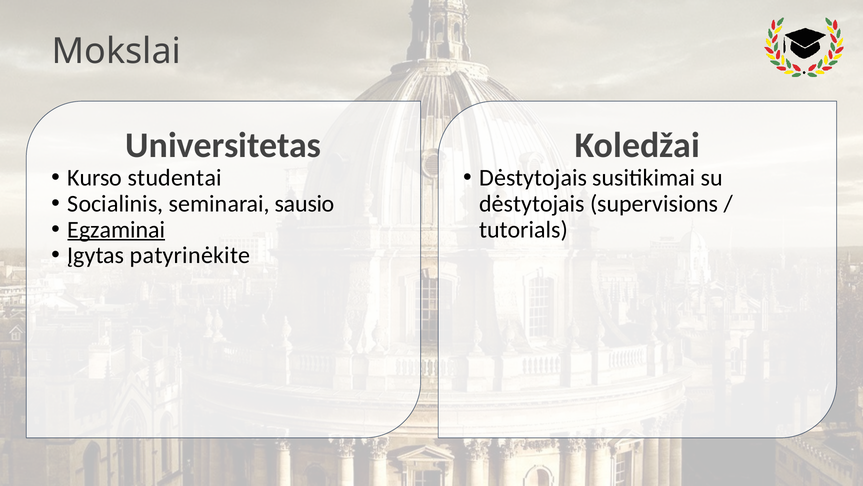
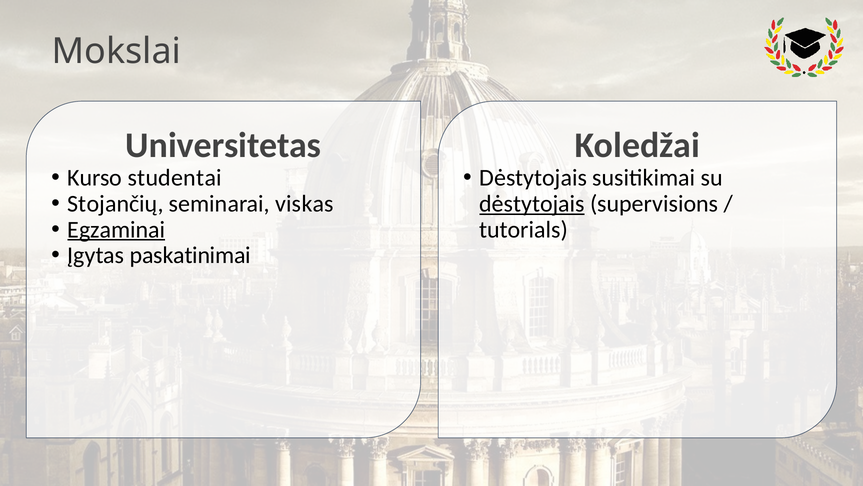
Socialinis: Socialinis -> Stojančių (115, 203)
sausio: sausio -> viskas (304, 203)
dėstytojais underline: none -> present (532, 203)
patyrinėkite: patyrinėkite -> paskatinimai (190, 255)
